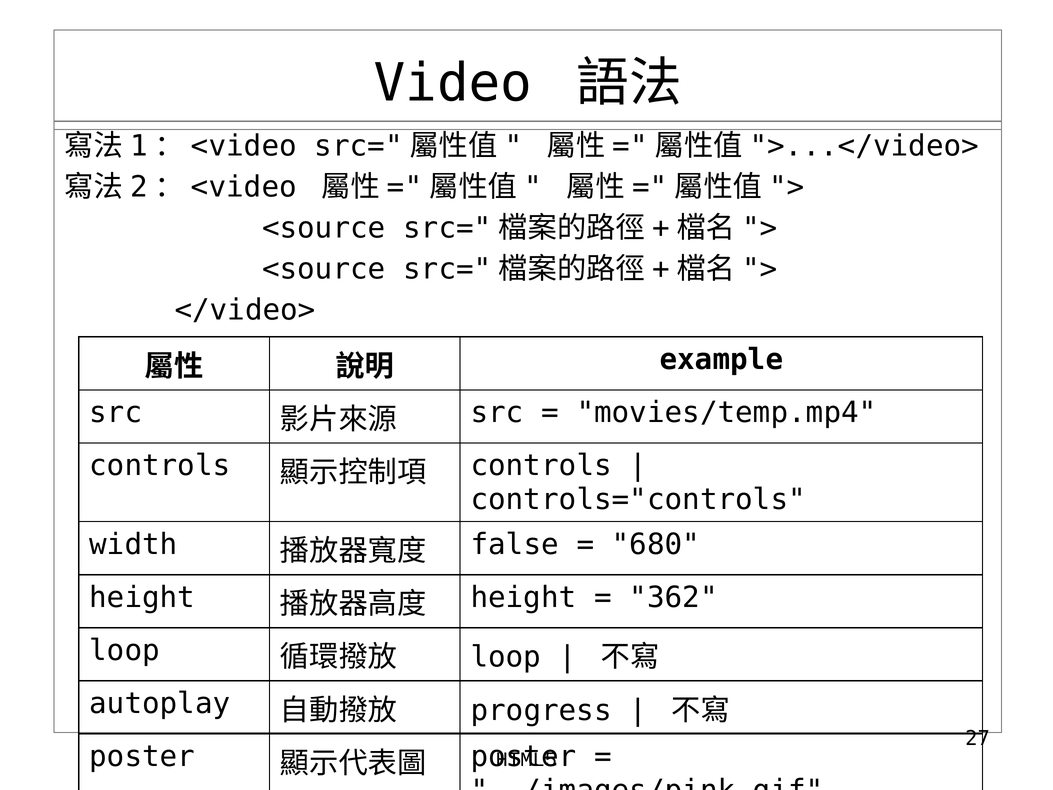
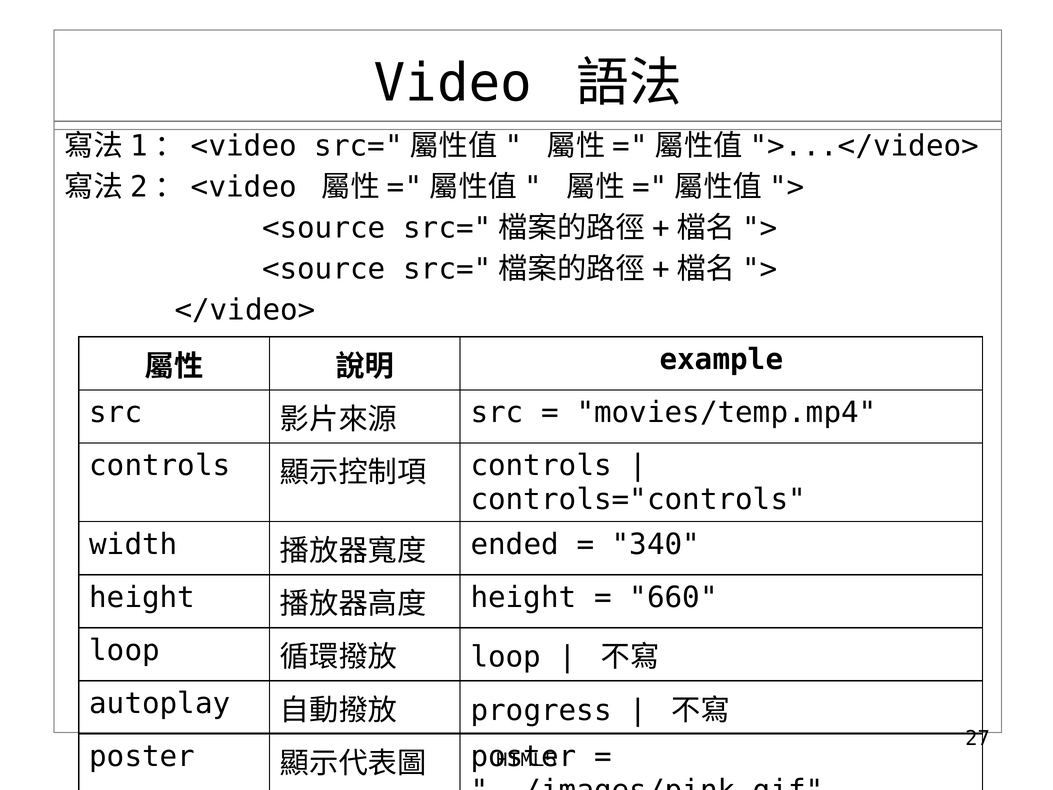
false: false -> ended (515, 544)
680: 680 -> 340 (656, 544)
362: 362 -> 660 (674, 597)
